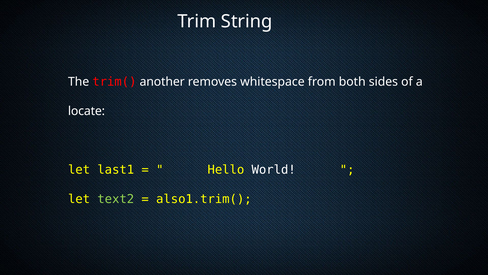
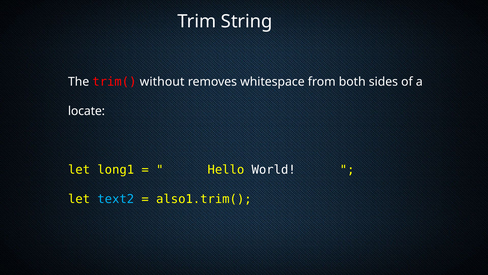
another: another -> without (162, 82)
last1: last1 -> long1 (116, 169)
text2 colour: light green -> light blue (116, 199)
